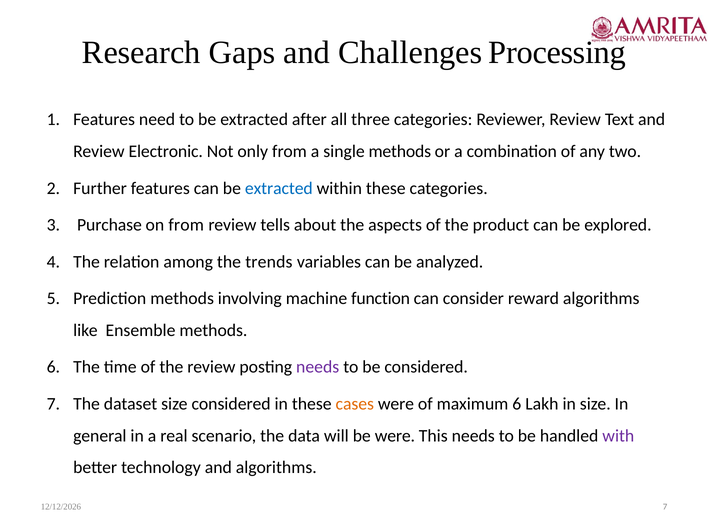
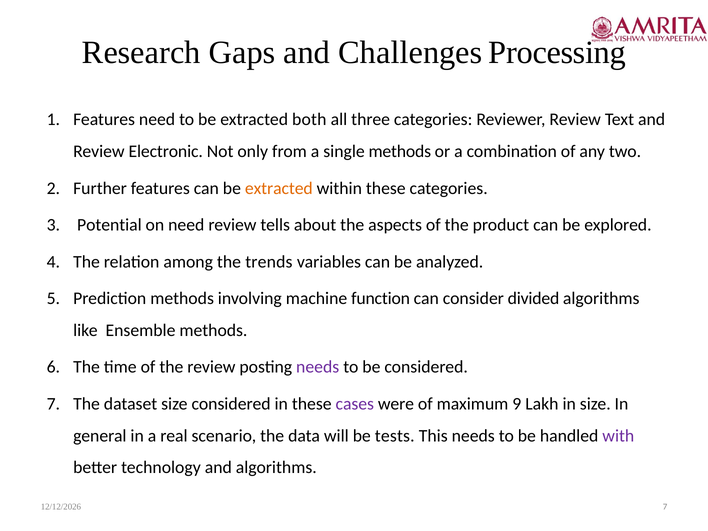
after: after -> both (309, 120)
extracted colour: blue -> orange (279, 188)
Purchase: Purchase -> Potential (109, 225)
on from: from -> need (186, 225)
reward: reward -> divided (534, 298)
cases colour: orange -> purple (355, 404)
maximum 6: 6 -> 9 (517, 404)
be were: were -> tests (395, 436)
